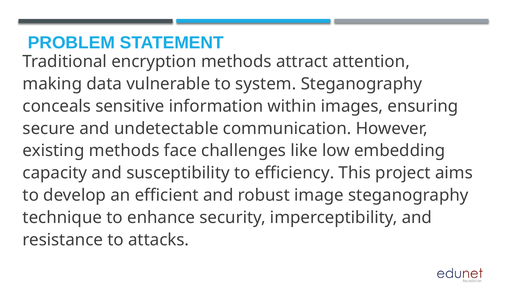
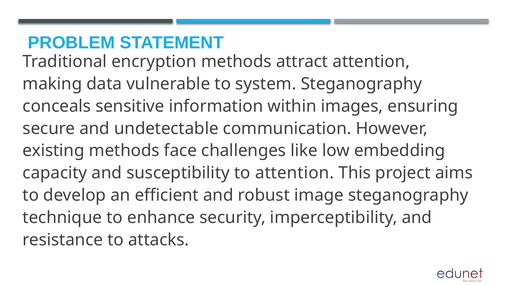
to efficiency: efficiency -> attention (294, 173)
